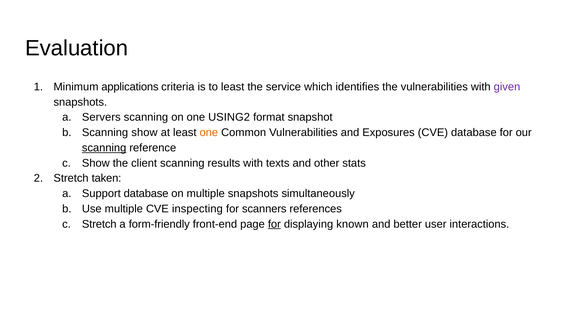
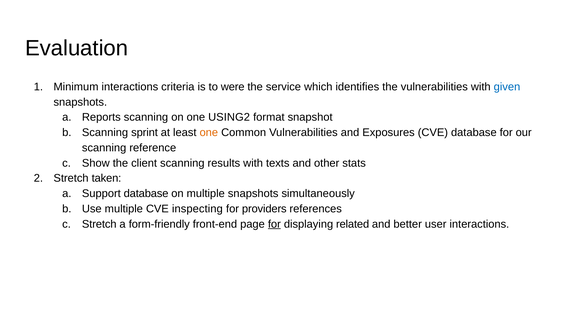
Minimum applications: applications -> interactions (130, 87)
to least: least -> were (233, 87)
given colour: purple -> blue (507, 87)
Servers: Servers -> Reports (101, 117)
Scanning show: show -> sprint (145, 133)
scanning underline: present -> none (104, 148)
scanners: scanners -> providers (264, 209)
known: known -> related (353, 224)
